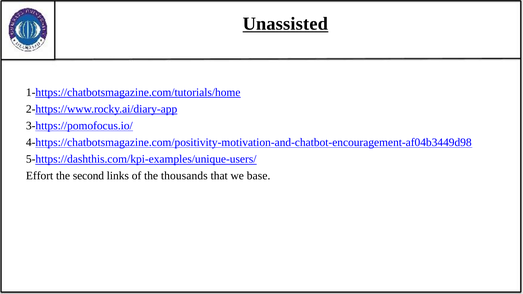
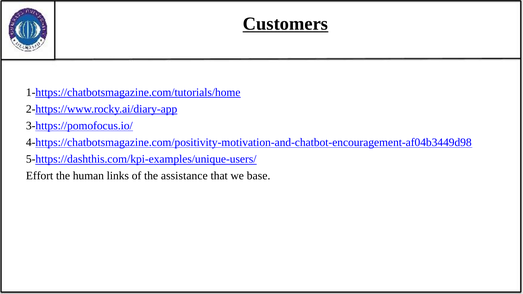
Unassisted: Unassisted -> Customers (285, 24)
second: second -> human (88, 176)
thousands: thousands -> assistance (184, 176)
